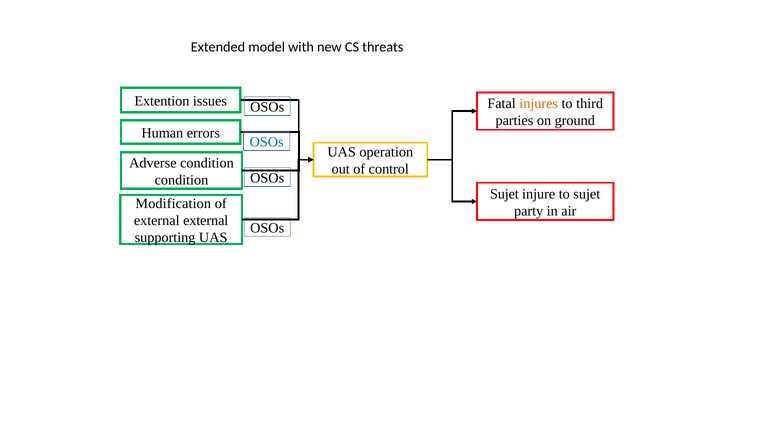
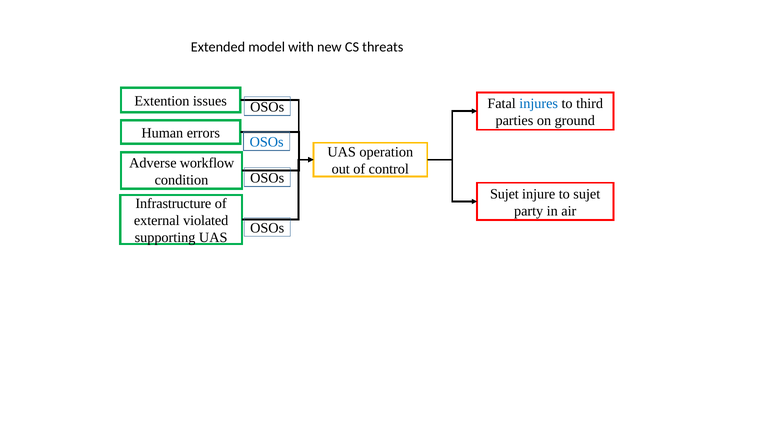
injures colour: orange -> blue (539, 104)
Adverse condition: condition -> workflow (207, 163)
Modification: Modification -> Infrastructure (173, 203)
external external: external -> violated (206, 220)
